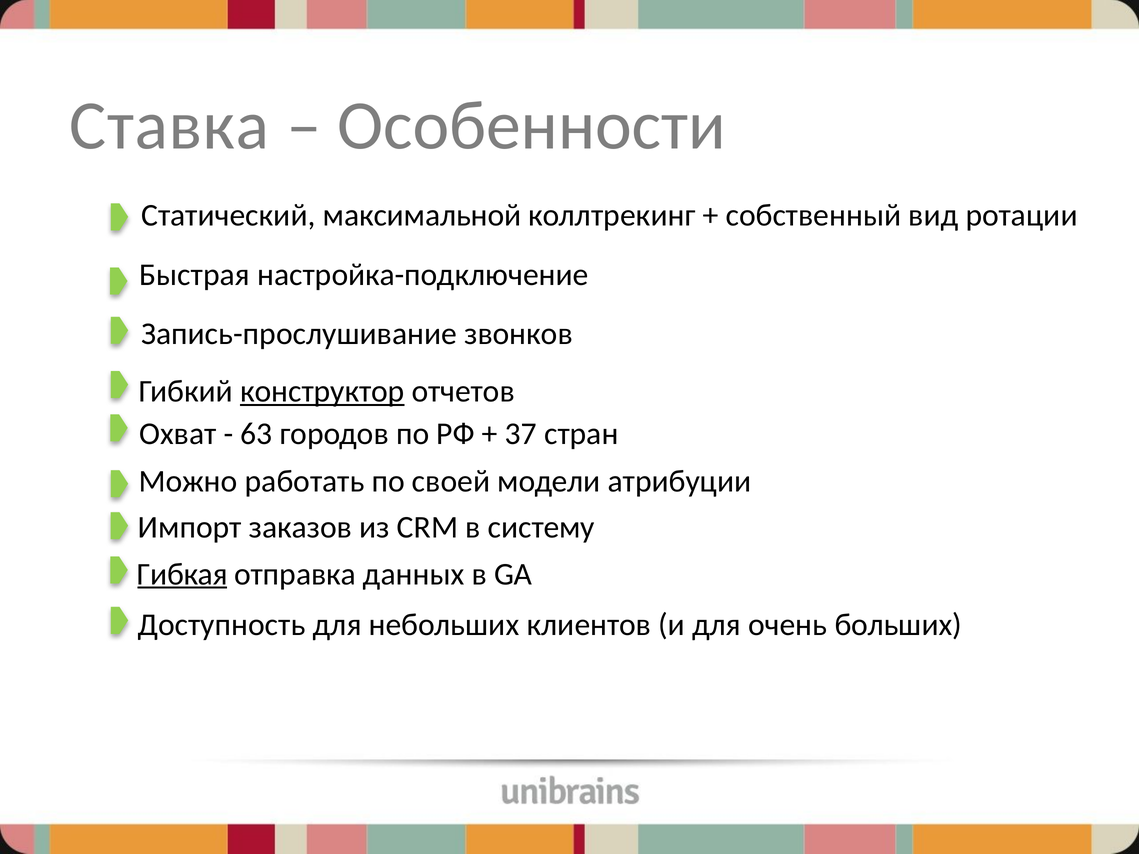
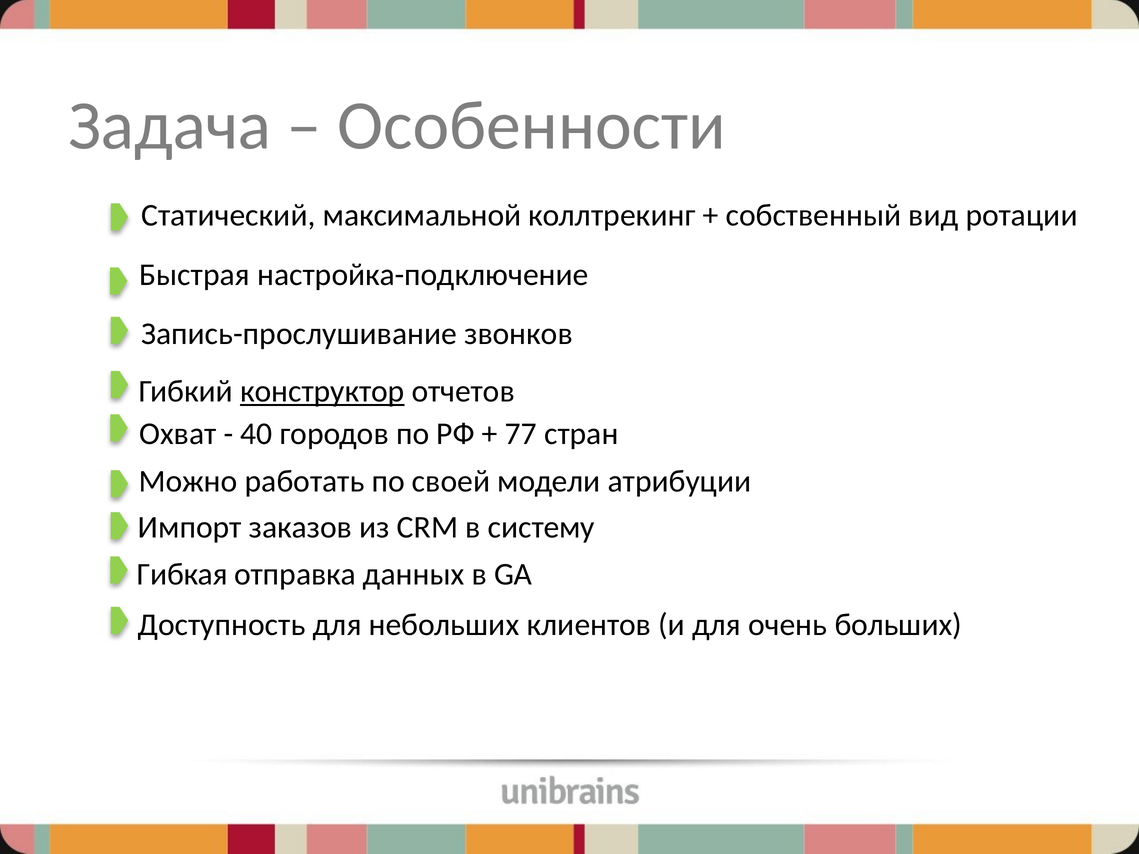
Ставка: Ставка -> Задача (170, 126)
63: 63 -> 40 (256, 434)
37: 37 -> 77 (521, 434)
Гибкая underline: present -> none (182, 574)
